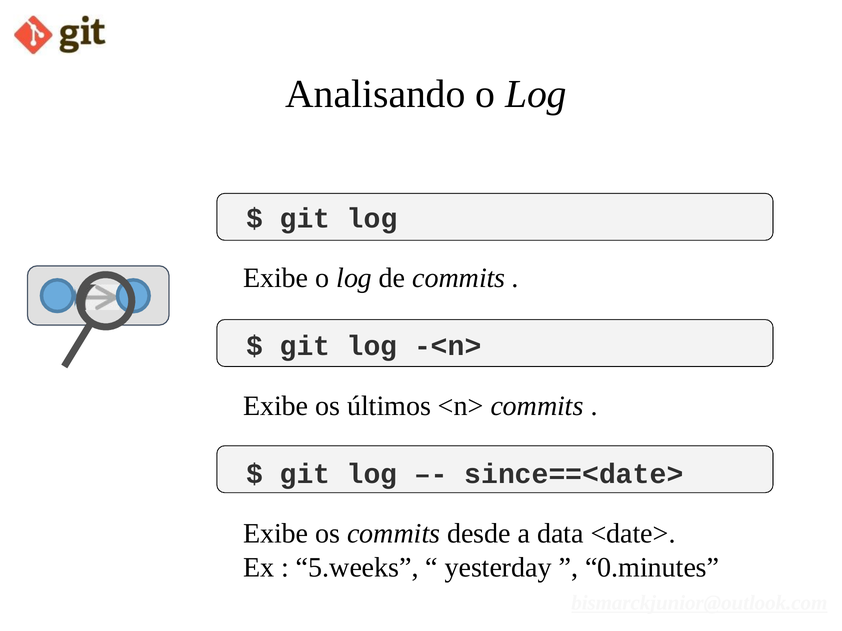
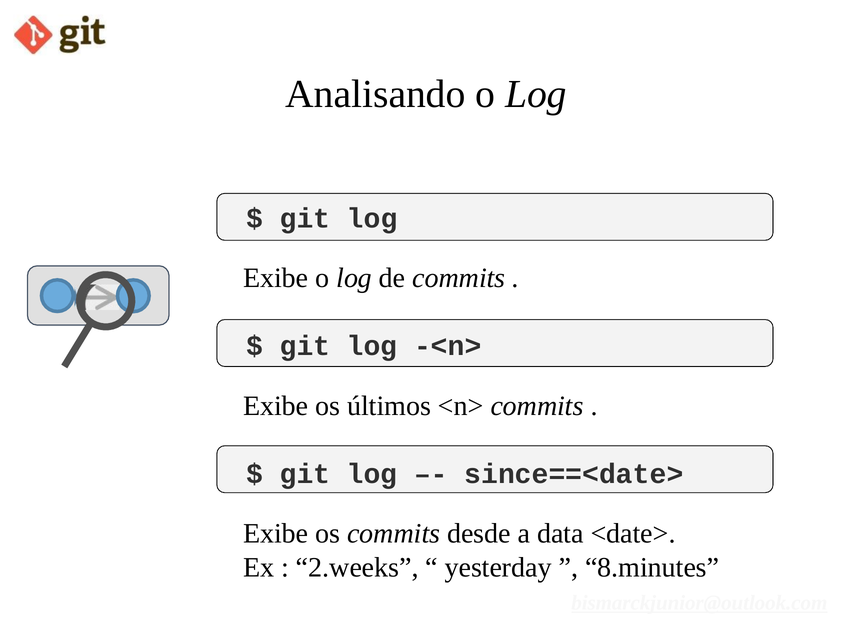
5.weeks: 5.weeks -> 2.weeks (357, 568)
0.minutes: 0.minutes -> 8.minutes (652, 568)
